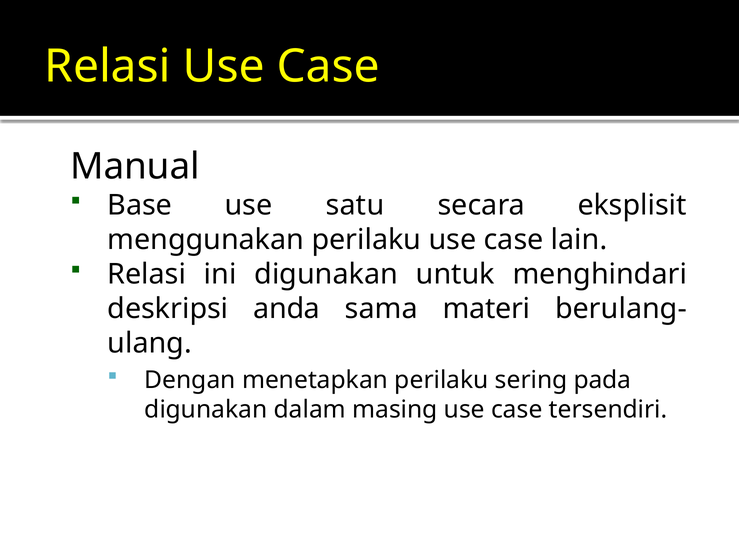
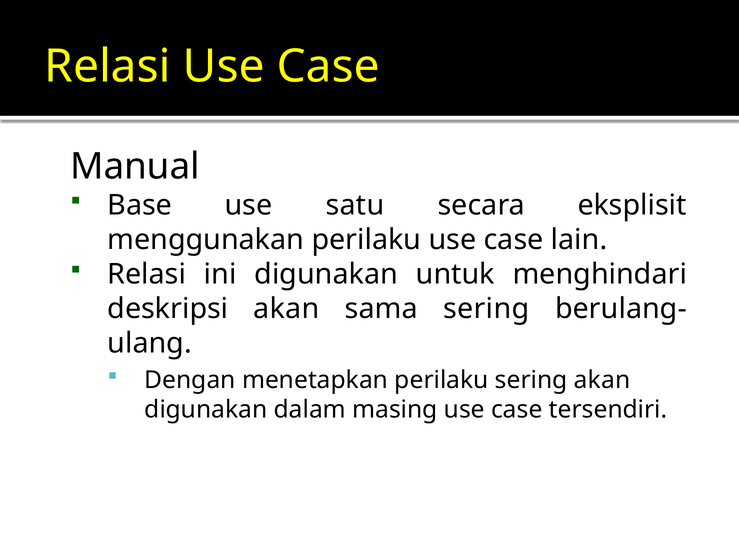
deskripsi anda: anda -> akan (286, 309)
sama materi: materi -> sering (486, 309)
sering pada: pada -> akan (602, 380)
